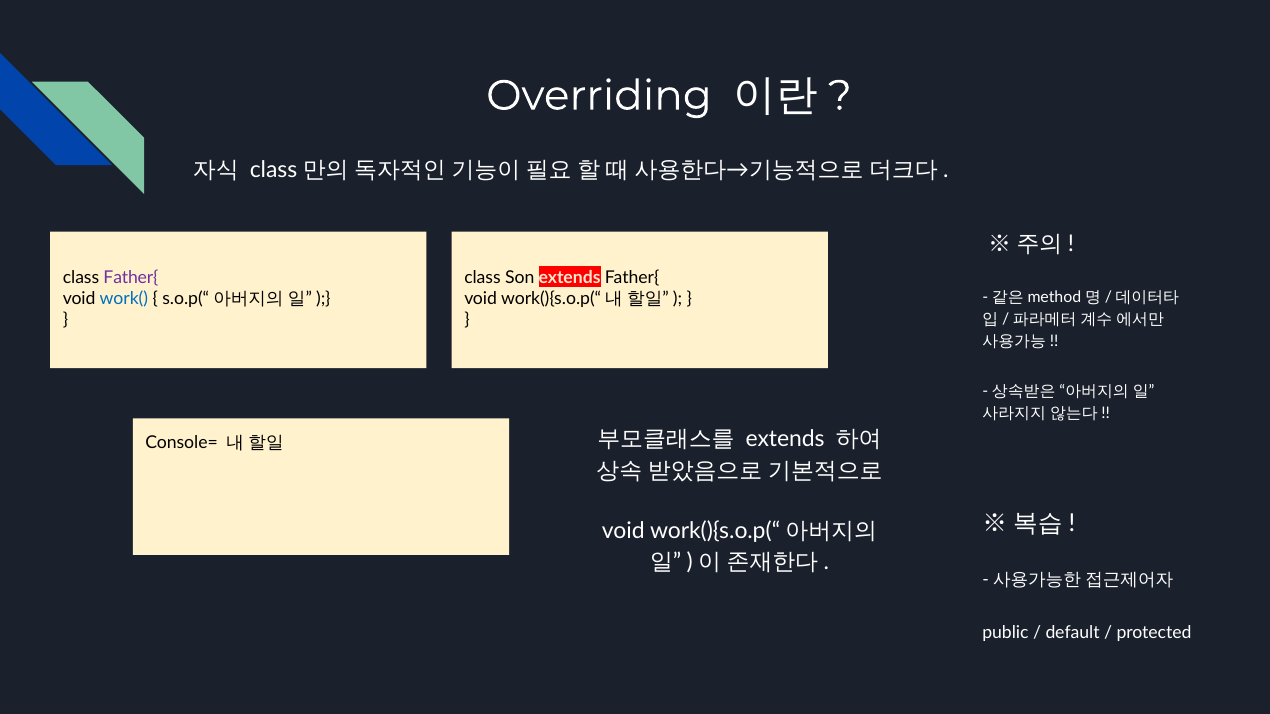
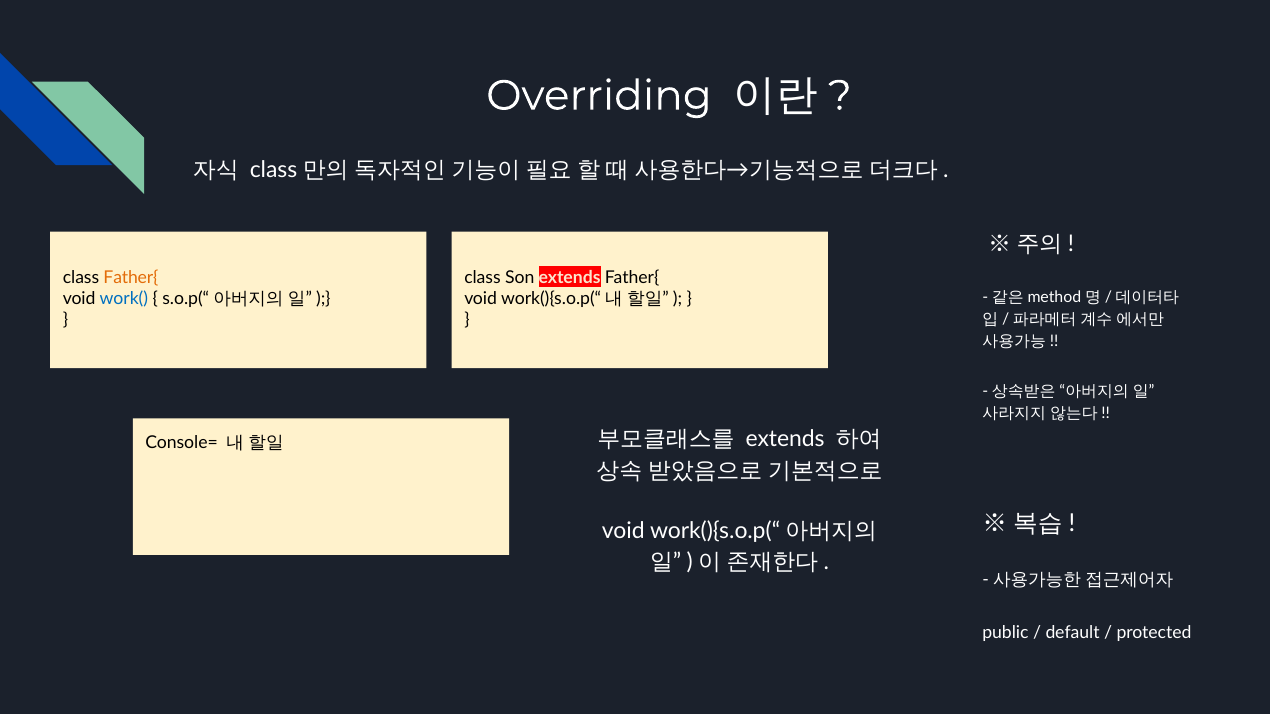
Father{ colour: purple -> orange (131, 278)
